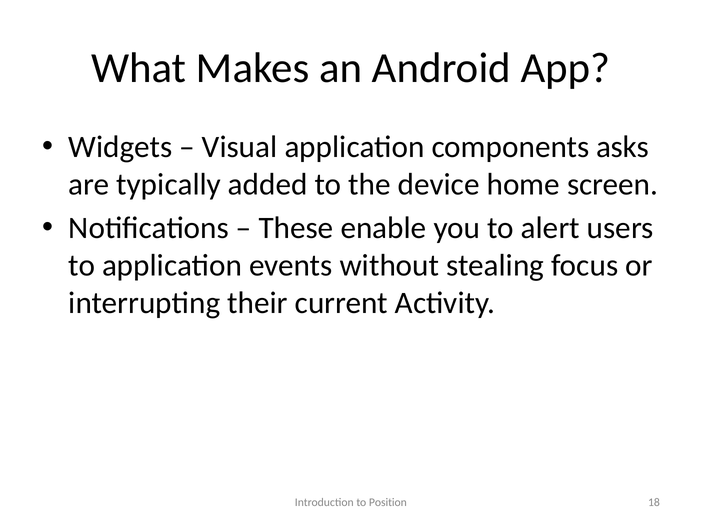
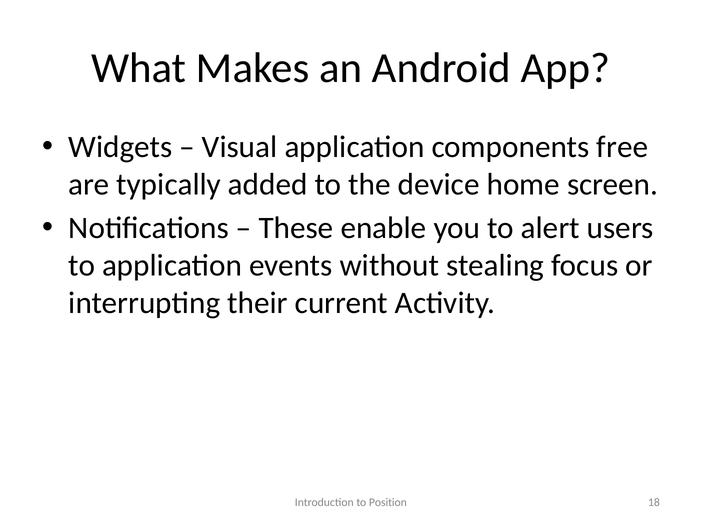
asks: asks -> free (622, 147)
